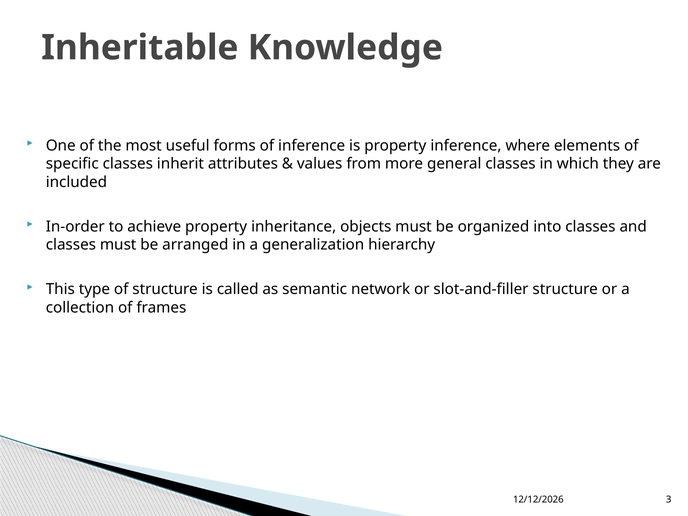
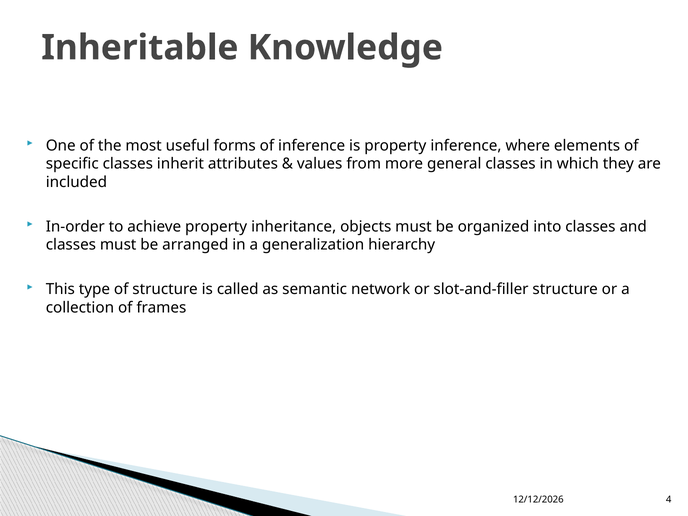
3: 3 -> 4 (669, 500)
